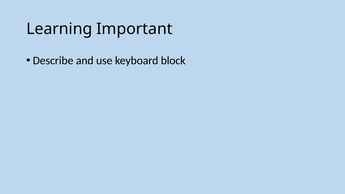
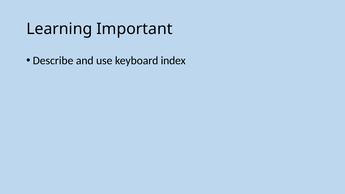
block: block -> index (173, 61)
